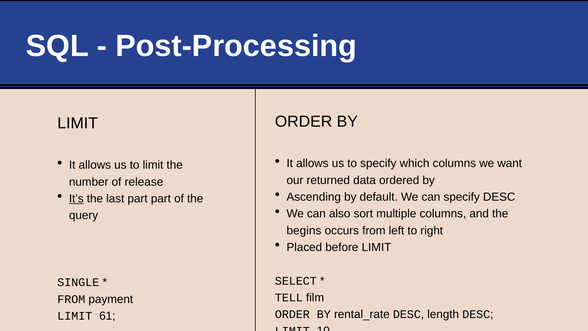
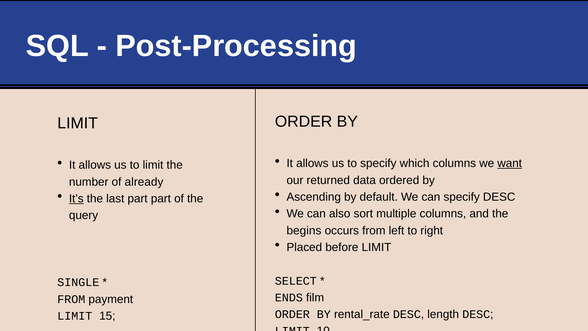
want underline: none -> present (510, 163)
release: release -> already (144, 182)
TELL: TELL -> ENDS (289, 297)
61: 61 -> 15 (107, 316)
